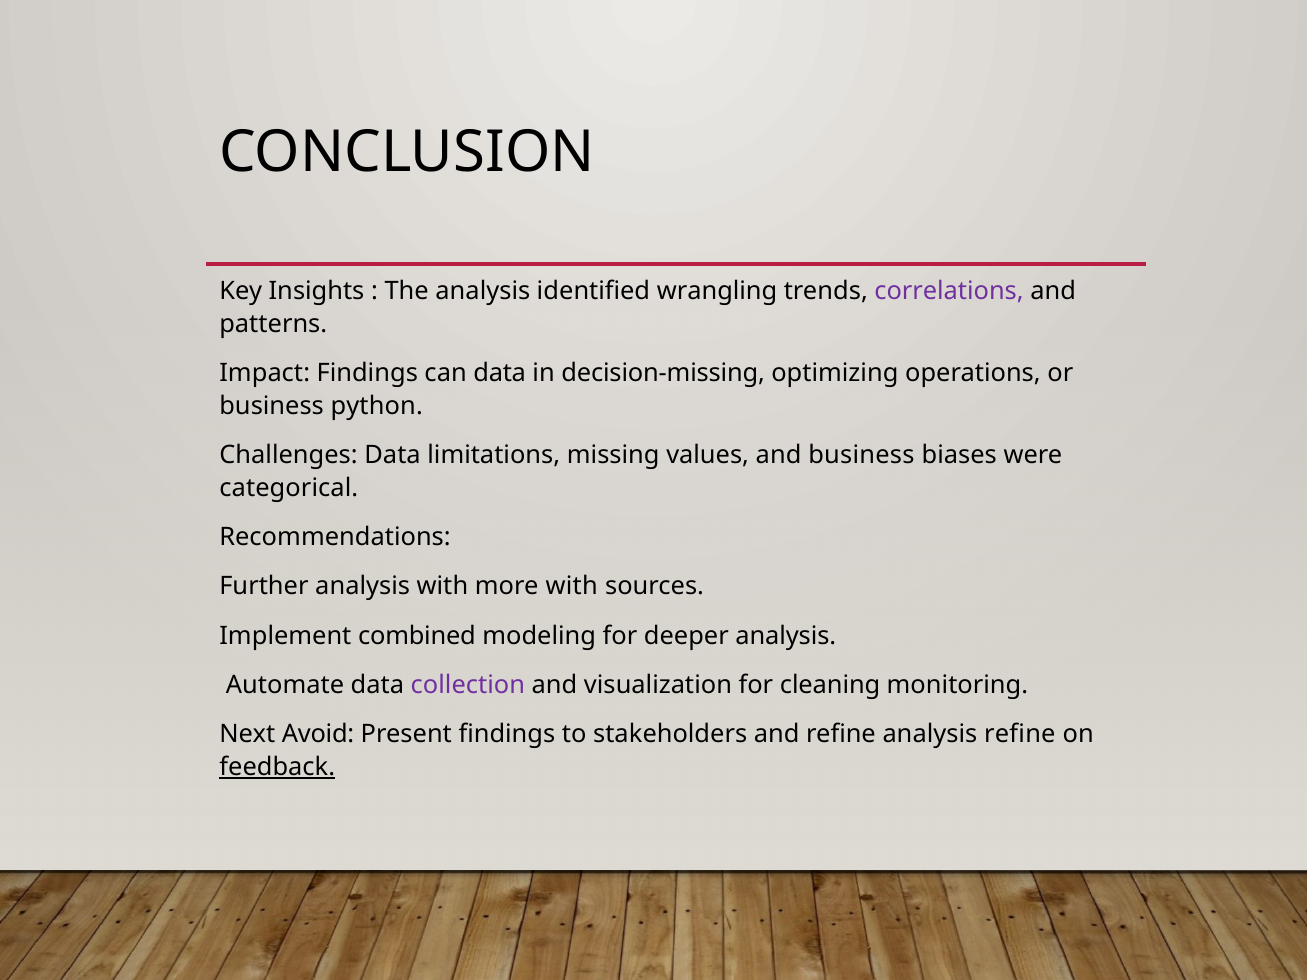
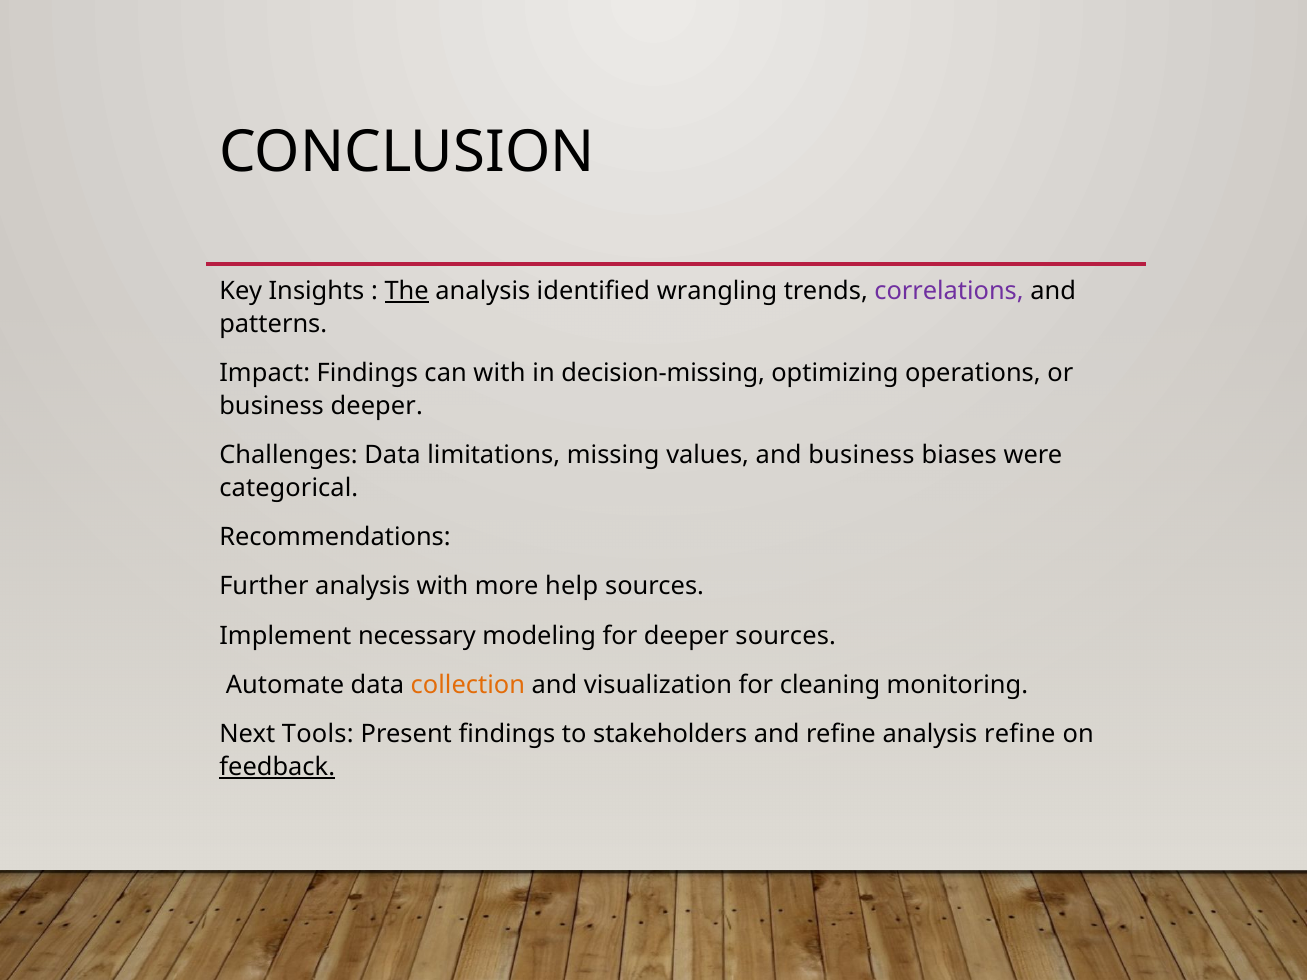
The underline: none -> present (407, 291)
can data: data -> with (499, 373)
business python: python -> deeper (377, 406)
more with: with -> help (572, 587)
combined: combined -> necessary (417, 636)
deeper analysis: analysis -> sources (786, 636)
collection colour: purple -> orange (468, 685)
Avoid: Avoid -> Tools (318, 734)
